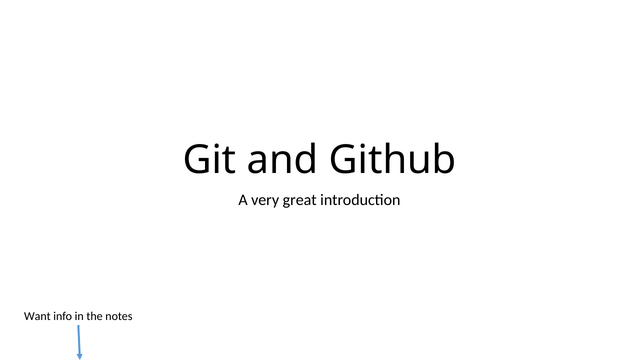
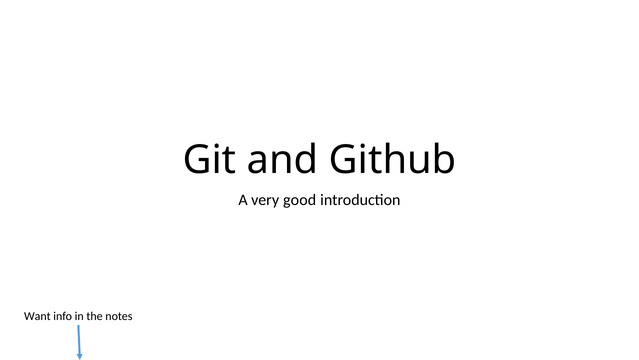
great: great -> good (300, 200)
